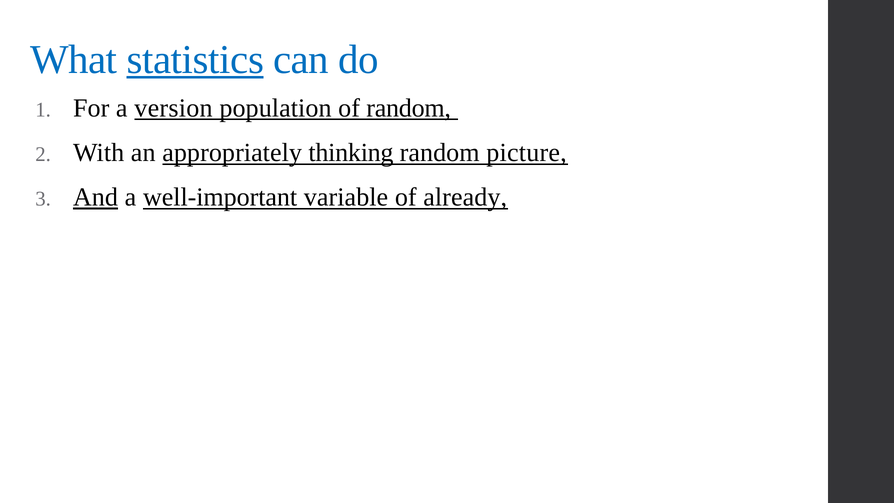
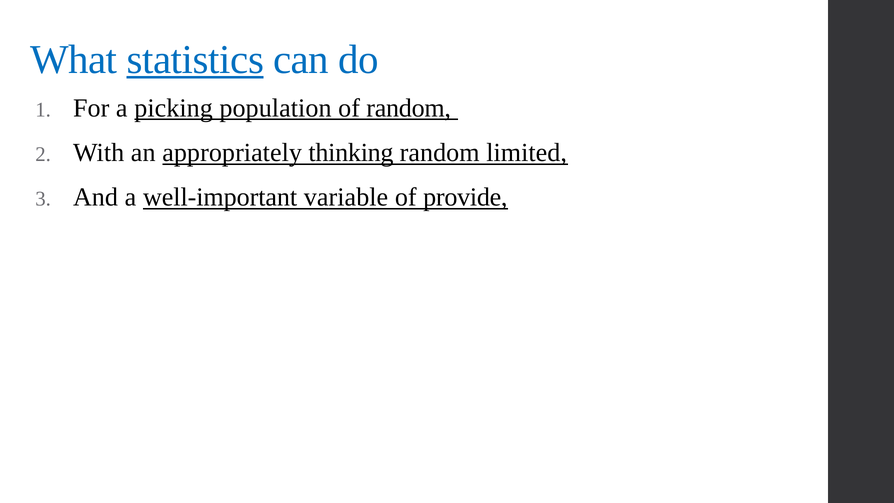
version: version -> picking (174, 108)
picture: picture -> limited (527, 153)
And underline: present -> none (95, 197)
already: already -> provide (465, 197)
